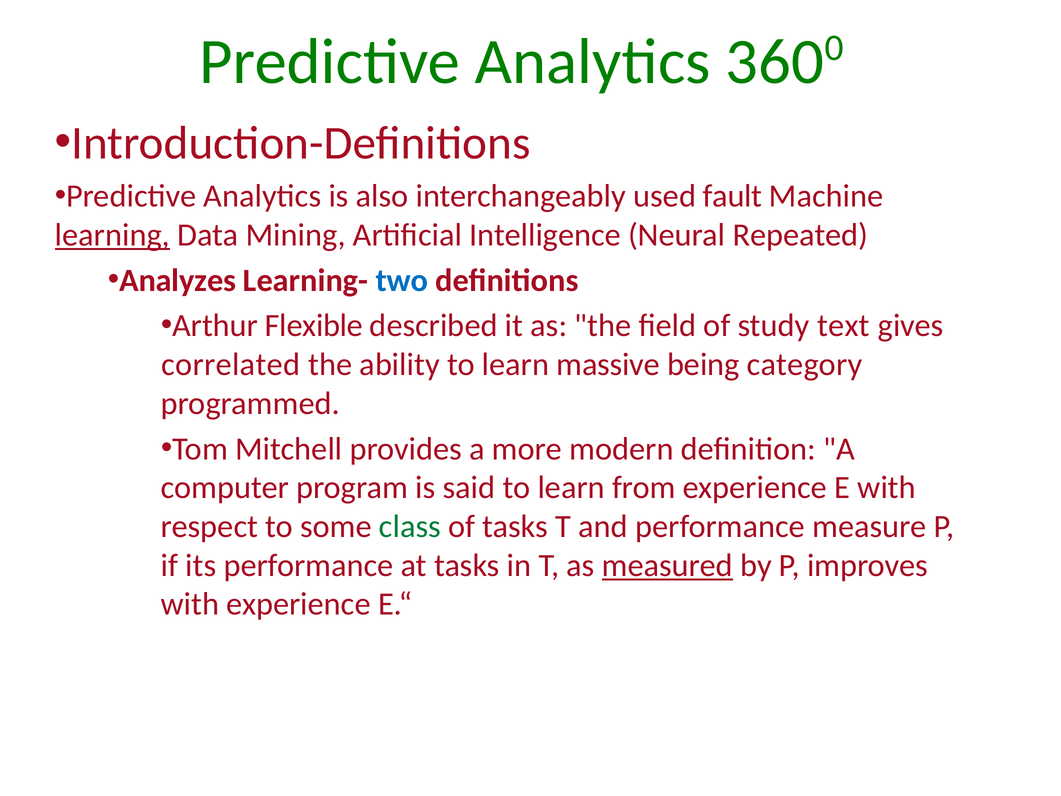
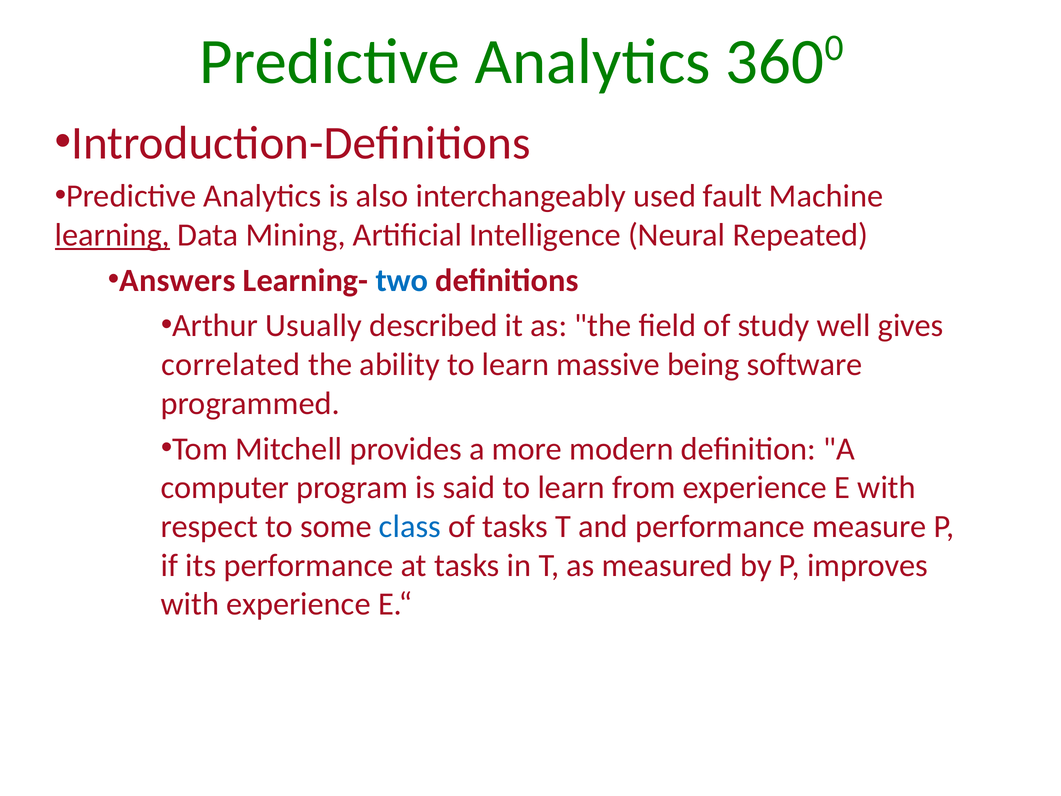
Analyzes: Analyzes -> Answers (177, 280)
Flexible: Flexible -> Usually (314, 326)
text: text -> well (844, 326)
category: category -> software (805, 365)
class colour: green -> blue (410, 526)
measured underline: present -> none (667, 565)
